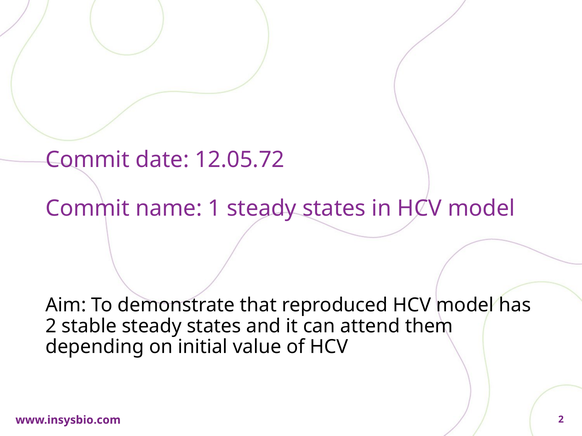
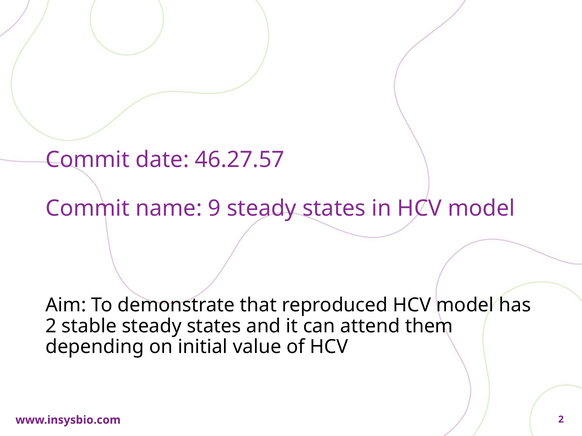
12.05.72: 12.05.72 -> 46.27.57 (240, 160)
1: 1 -> 9 (214, 209)
